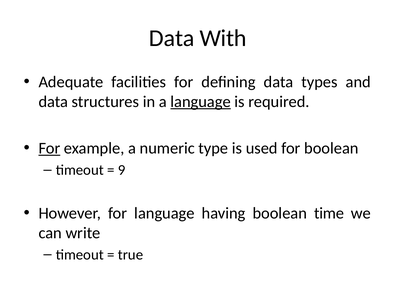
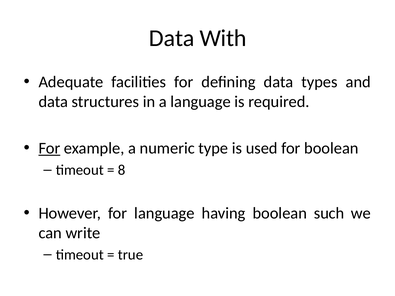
language underline: present -> none (201, 102)
9: 9 -> 8 (122, 170)
time: time -> such (329, 213)
